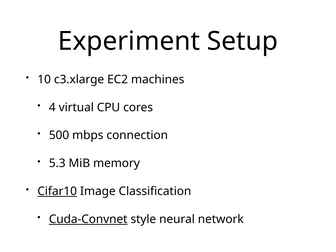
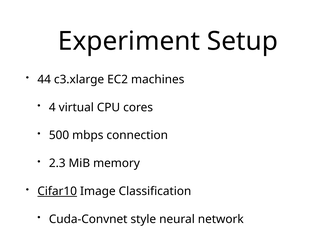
10: 10 -> 44 (44, 79)
5.3: 5.3 -> 2.3 (57, 163)
Cuda-Convnet underline: present -> none (88, 219)
